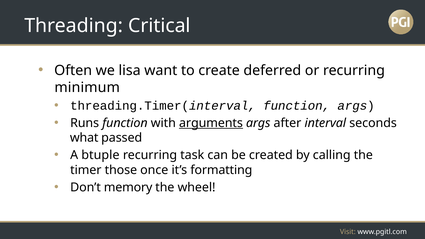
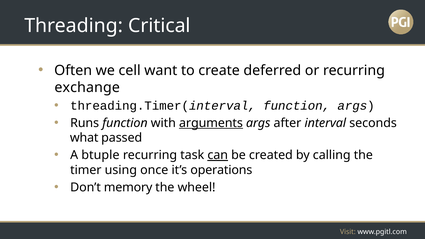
lisa: lisa -> cell (130, 70)
minimum: minimum -> exchange (87, 87)
can underline: none -> present (218, 155)
those: those -> using (121, 170)
formatting: formatting -> operations (221, 170)
